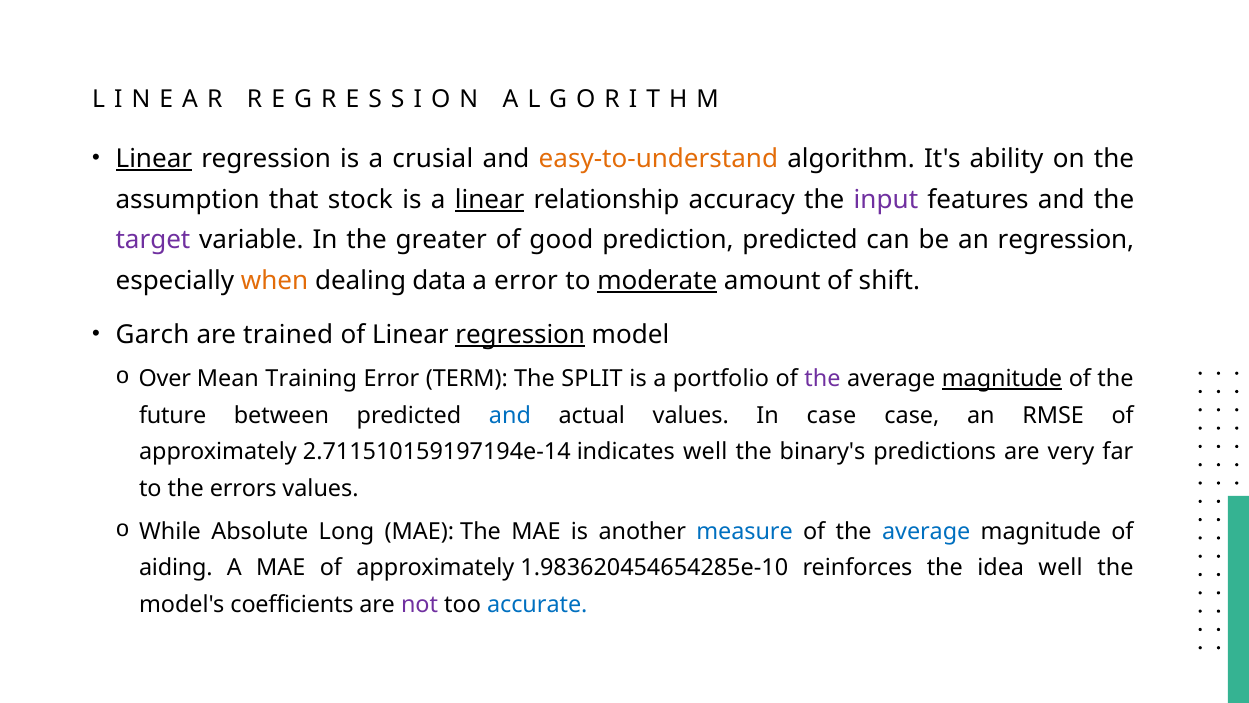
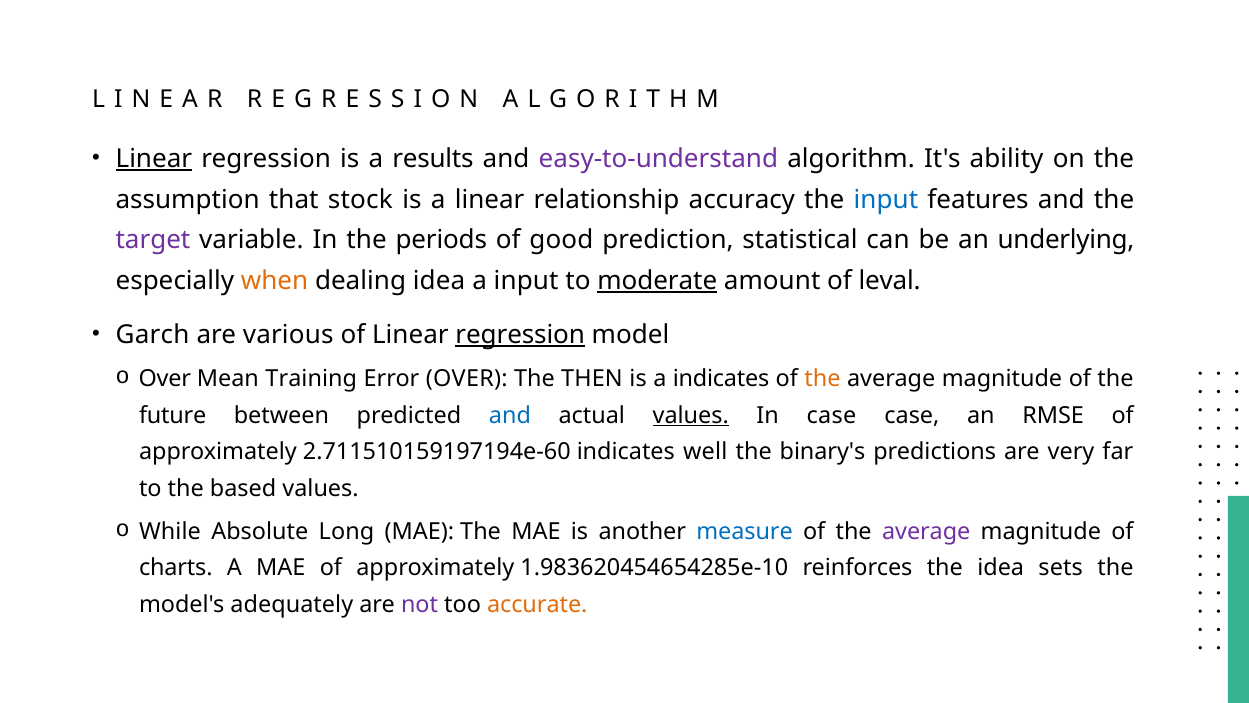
crusial: crusial -> results (433, 159)
easy-to-understand colour: orange -> purple (658, 159)
linear underline: present -> none (490, 200)
input colour: purple -> blue (886, 200)
greater: greater -> periods (441, 240)
prediction predicted: predicted -> statistical (800, 240)
an regression: regression -> underlying (1066, 240)
dealing data: data -> idea (439, 281)
a error: error -> input (526, 281)
shift: shift -> leval (890, 281)
trained: trained -> various (288, 334)
Error TERM: TERM -> OVER (467, 379)
SPLIT: SPLIT -> THEN (592, 379)
a portfolio: portfolio -> indicates (721, 379)
the colour: purple -> orange (822, 379)
magnitude underline: present -> none (1002, 379)
values underline: none -> present (691, 415)
2.711510159197194e-14: 2.711510159197194e-14 -> 2.711510159197194e-60 (437, 452)
errors: errors -> based (243, 488)
average colour: blue -> purple (926, 531)
aiding: aiding -> charts (176, 568)
idea well: well -> sets (1061, 568)
coefficients: coefficients -> adequately (292, 604)
accurate colour: blue -> orange (537, 604)
